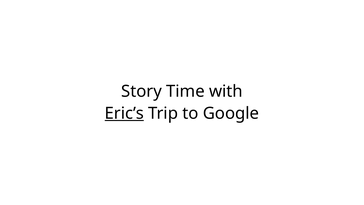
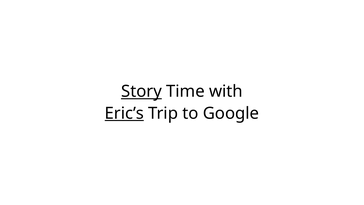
Story underline: none -> present (141, 91)
